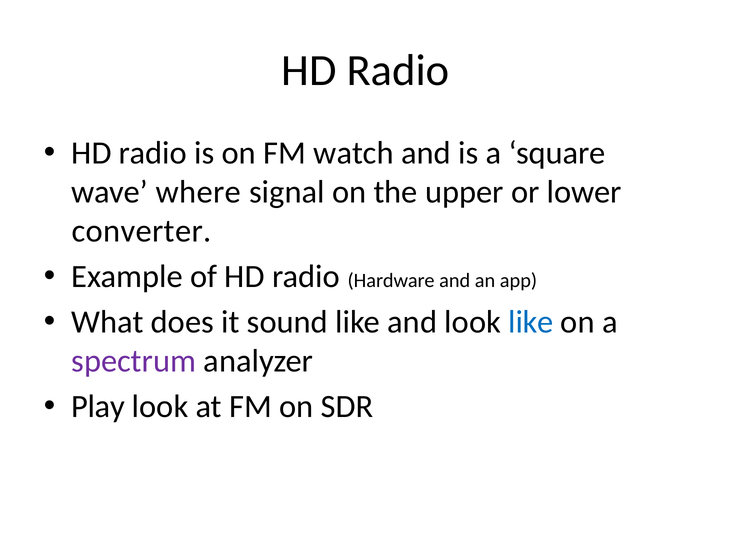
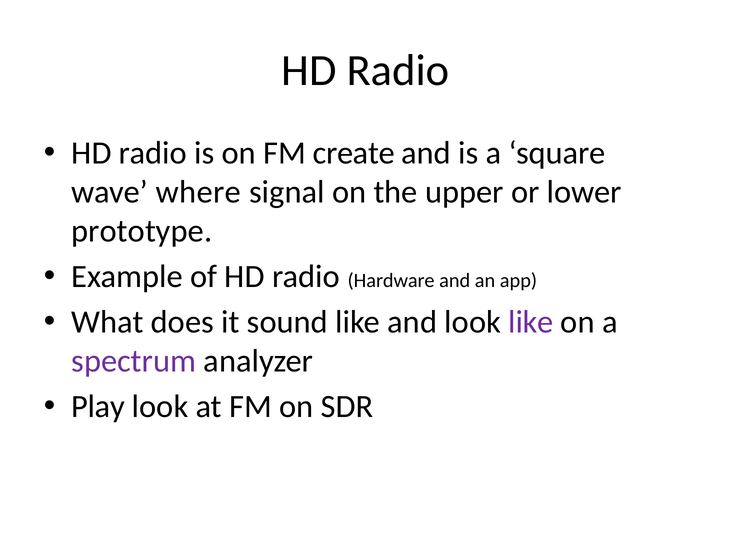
watch: watch -> create (354, 153)
converter: converter -> prototype (142, 231)
like colour: blue -> purple (531, 322)
